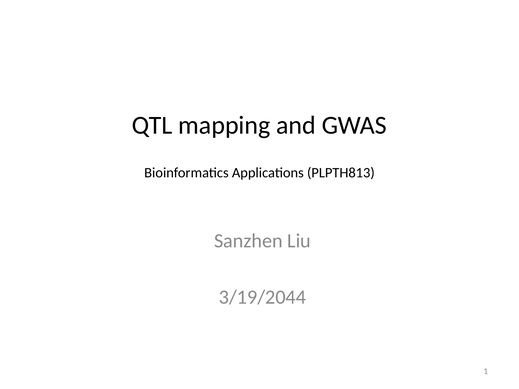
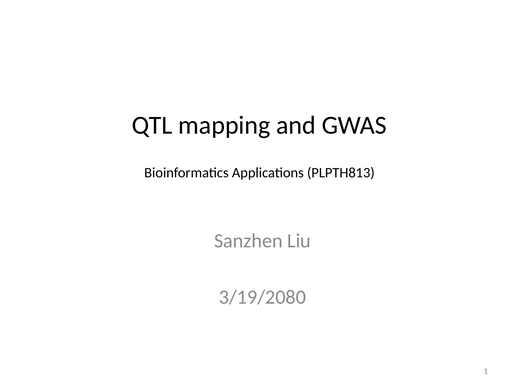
3/19/2044: 3/19/2044 -> 3/19/2080 (262, 297)
